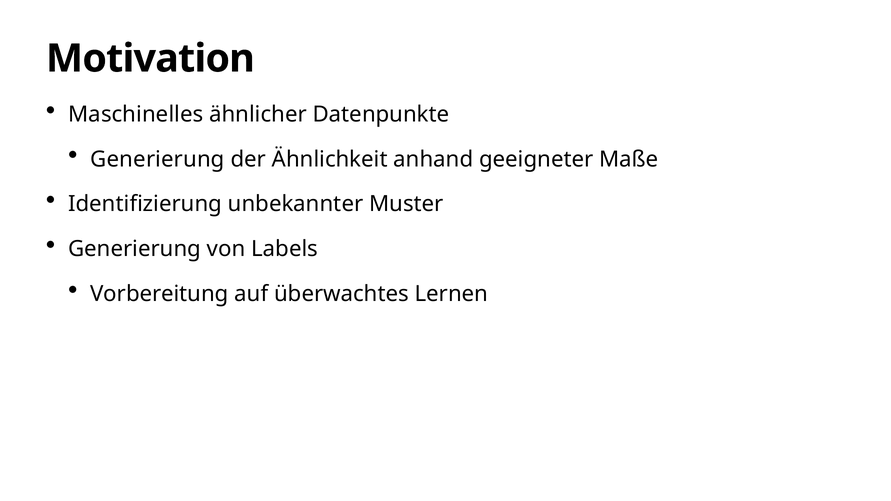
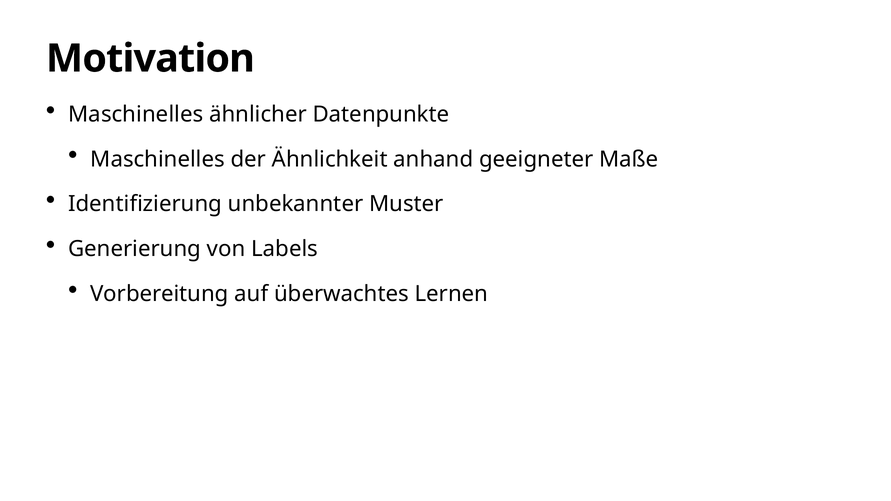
Generierung: Generierung -> Maschinelles (158, 159)
